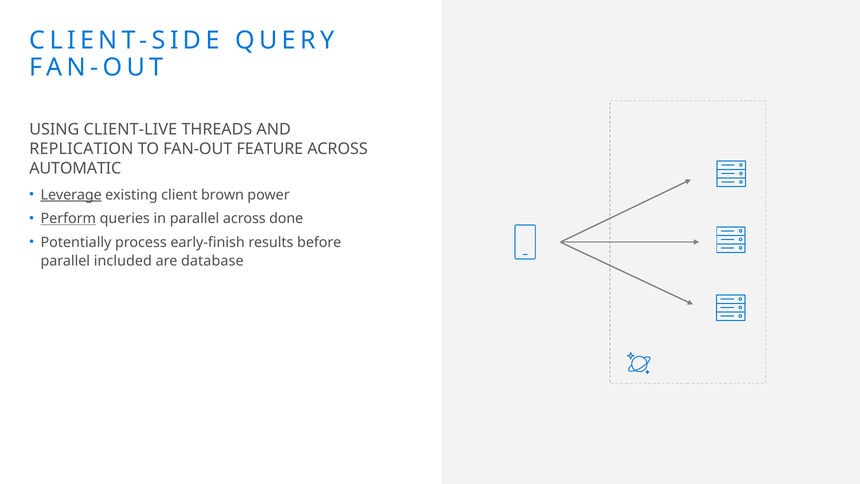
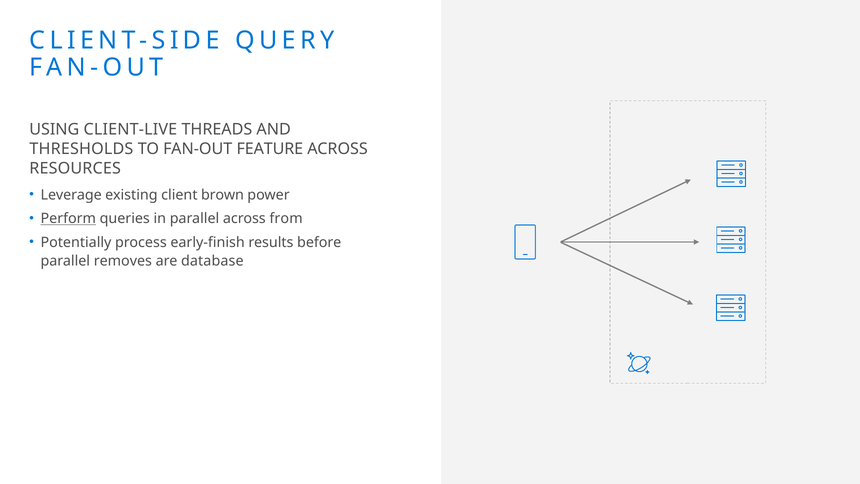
REPLICATION: REPLICATION -> THRESHOLDS (81, 149)
AUTOMATIC: AUTOMATIC -> RESOURCES (75, 168)
Leverage underline: present -> none (71, 195)
done: done -> from (286, 218)
included: included -> removes (123, 261)
